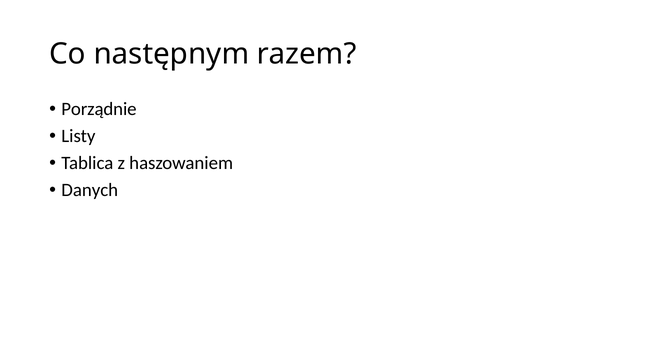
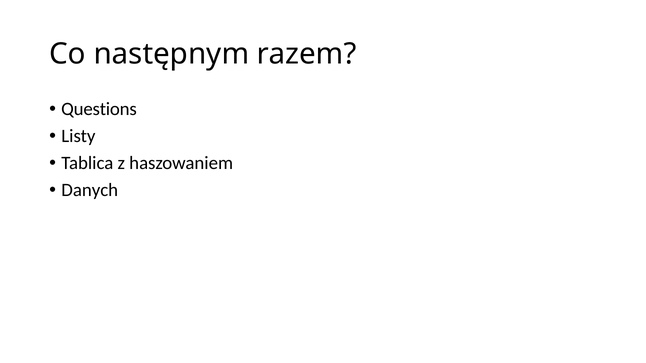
Porządnie: Porządnie -> Questions (99, 109)
